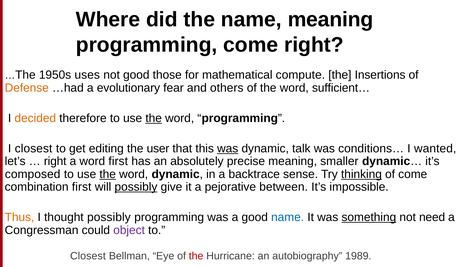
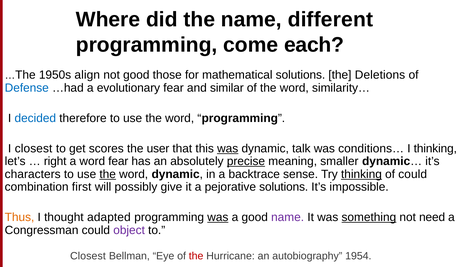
name meaning: meaning -> different (330, 19)
come right: right -> each (314, 45)
uses: uses -> align (87, 75)
mathematical compute: compute -> solutions (300, 75)
Insertions: Insertions -> Deletions (380, 75)
Defense colour: orange -> blue (27, 88)
others: others -> similar (227, 88)
sufficient…: sufficient… -> similarity… (341, 88)
decided colour: orange -> blue (35, 118)
the underline: present -> none (154, 118)
editing: editing -> scores (106, 148)
I wanted: wanted -> thinking (435, 148)
word first: first -> fear (118, 161)
precise underline: none -> present (246, 161)
composed: composed -> characters (33, 174)
of come: come -> could (413, 174)
possibly underline: present -> none (136, 187)
pejorative between: between -> solutions (284, 187)
thought possibly: possibly -> adapted (109, 217)
was underline: none -> present (218, 217)
name colour: blue -> purple (288, 217)
1989: 1989 -> 1954 (358, 256)
